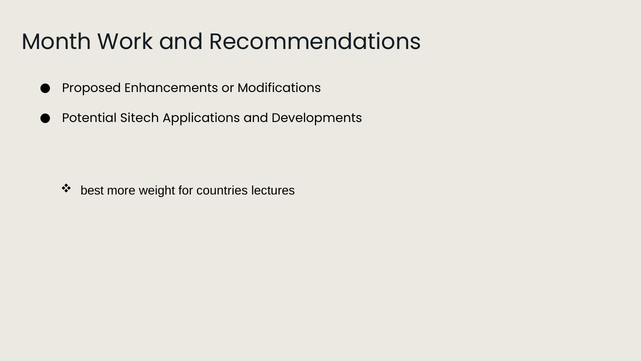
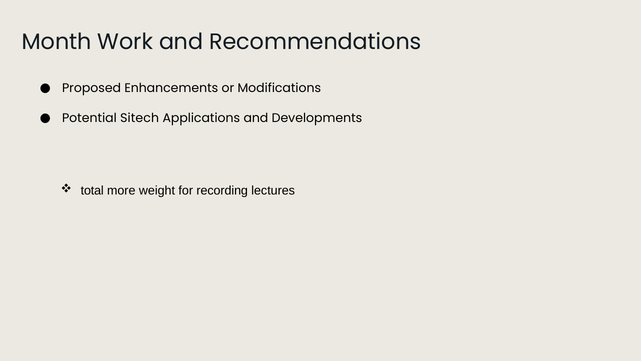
best: best -> total (92, 190)
countries: countries -> recording (222, 190)
